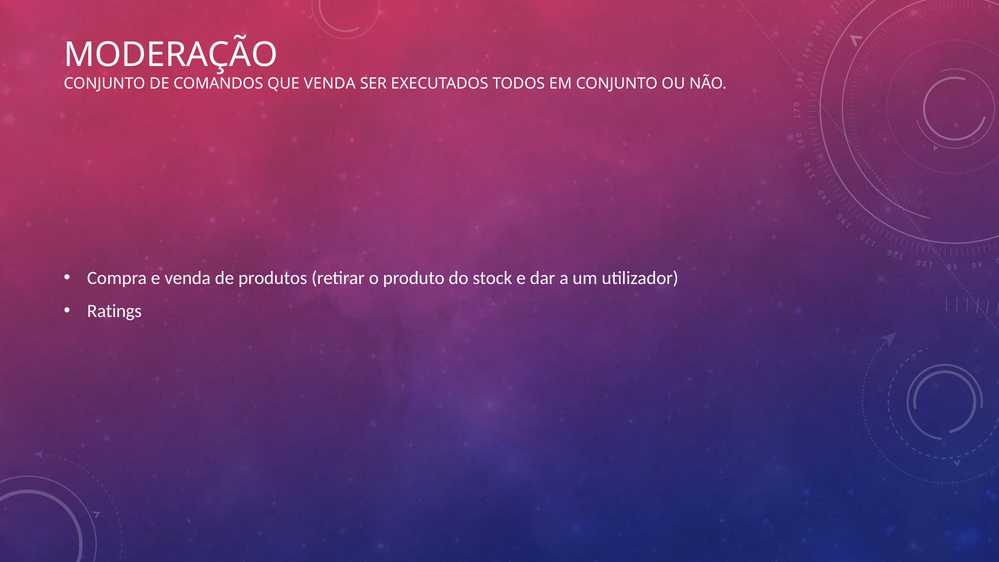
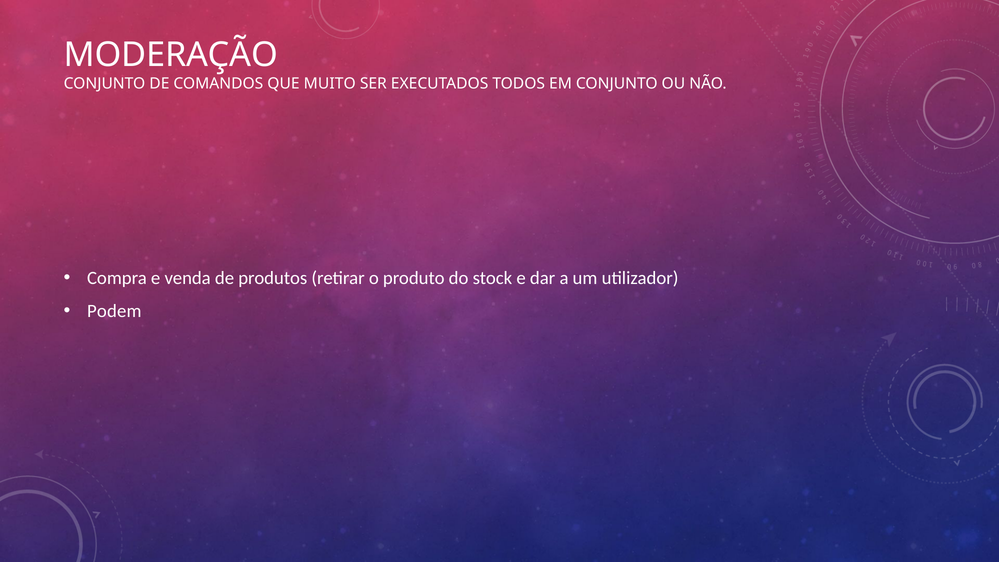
QUE VENDA: VENDA -> MUITO (330, 84)
Ratings: Ratings -> Podem (114, 311)
